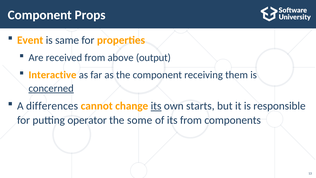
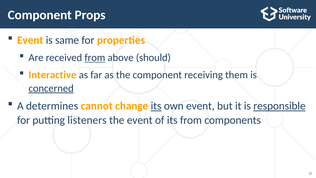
from underline: none -> present (95, 58)
output: output -> should (153, 58)
differences: differences -> determines (52, 106)
own starts: starts -> event (200, 106)
responsible underline: none -> present (279, 106)
operator: operator -> listeners (87, 120)
the some: some -> event (140, 120)
